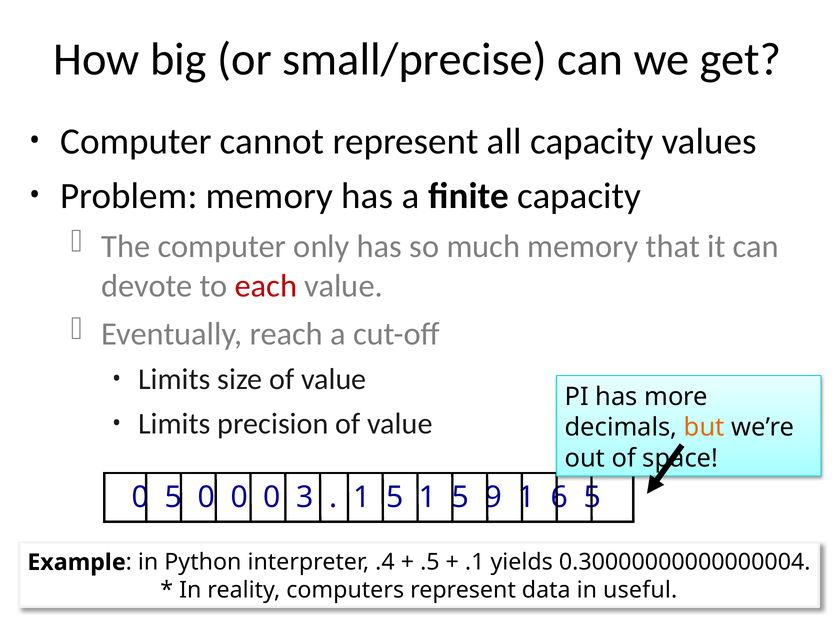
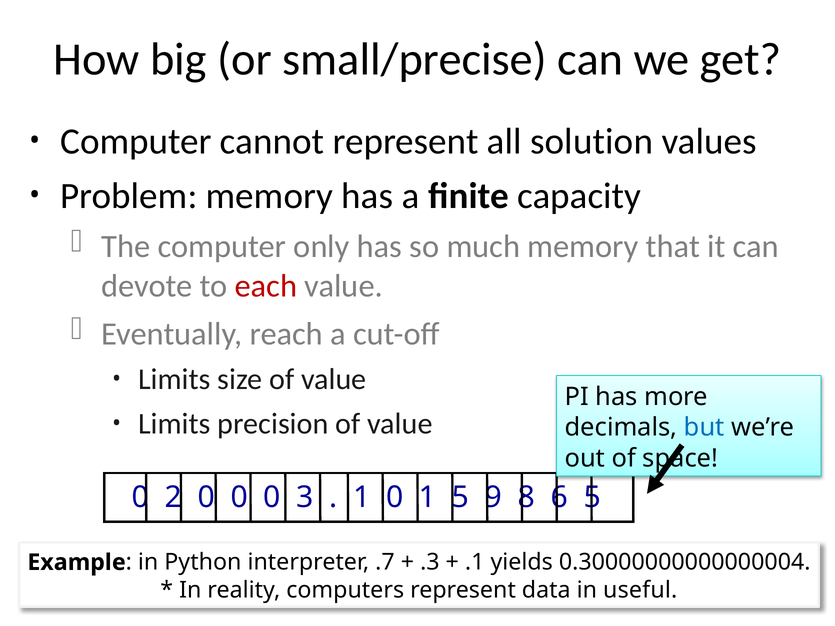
all capacity: capacity -> solution (592, 141)
but colour: orange -> blue (704, 428)
0 5: 5 -> 2 (173, 498)
5: 5 -> 0 (395, 498)
9 1: 1 -> 8 (526, 498)
.4: .4 -> .7 (385, 563)
.5: .5 -> .3 (430, 563)
